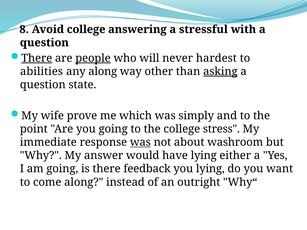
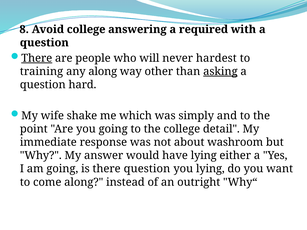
stressful: stressful -> required (204, 29)
people underline: present -> none (93, 58)
abilities: abilities -> training (42, 72)
state: state -> hard (82, 85)
prove: prove -> shake (82, 116)
stress: stress -> detail (221, 129)
was underline: present -> none (140, 142)
there feedback: feedback -> question (147, 169)
